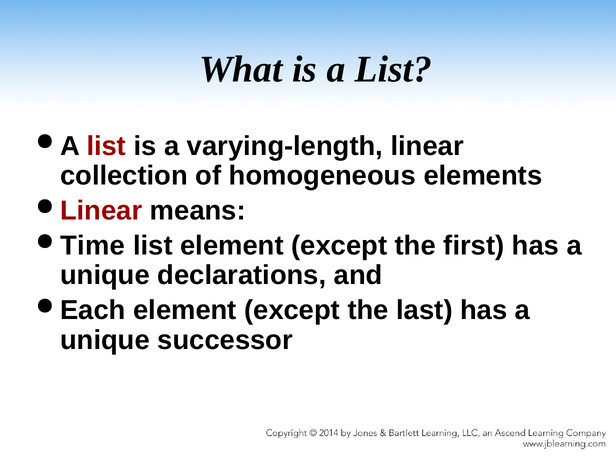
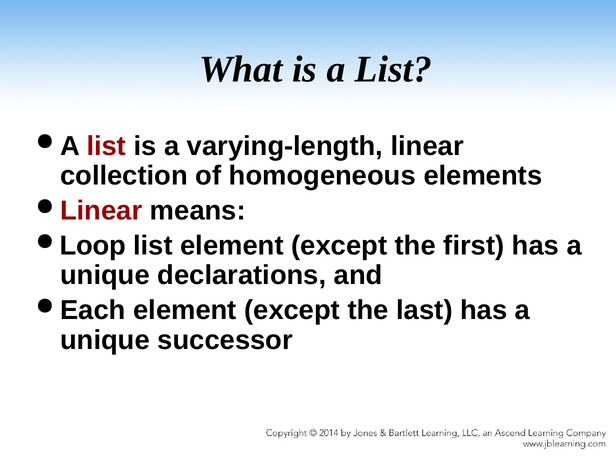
Time: Time -> Loop (93, 246)
